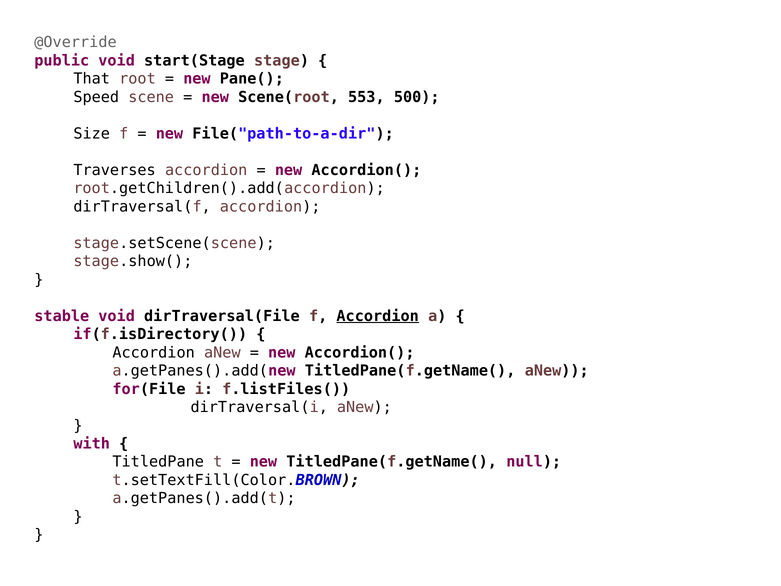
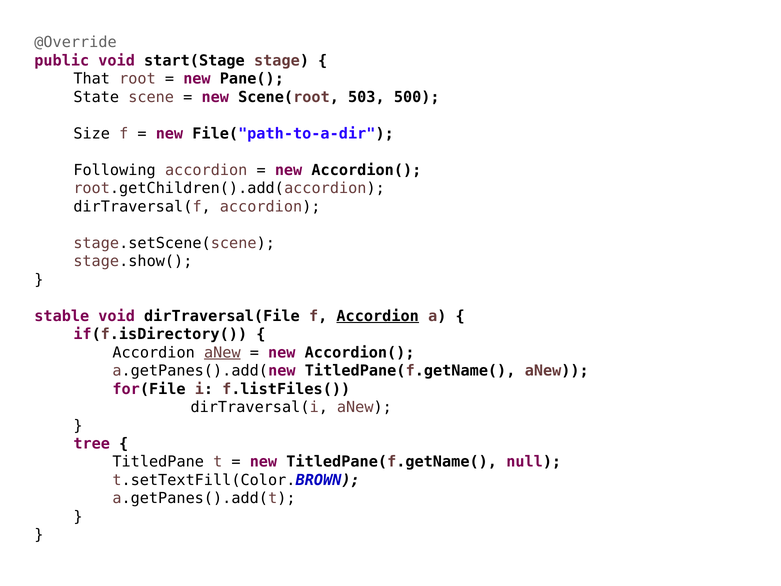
Speed: Speed -> State (96, 97)
553: 553 -> 503 (366, 97)
Traverses: Traverses -> Following (115, 170)
aNew underline: none -> present (222, 352)
with: with -> tree (92, 444)
